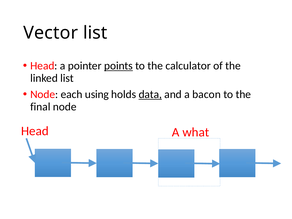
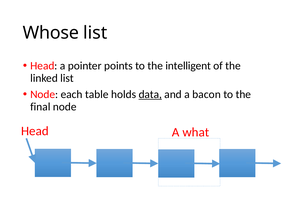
Vector: Vector -> Whose (51, 33)
points underline: present -> none (118, 66)
calculator: calculator -> intelligent (188, 66)
using: using -> table (97, 94)
